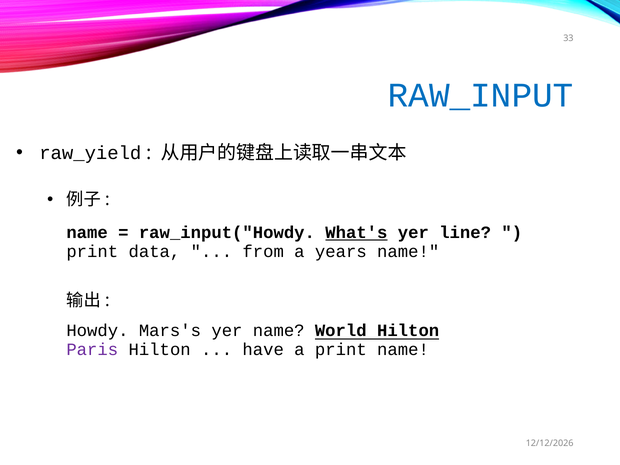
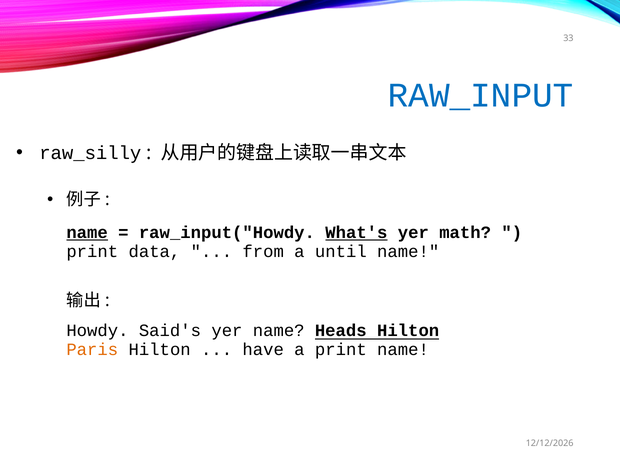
raw_yield: raw_yield -> raw_silly (90, 153)
name underline: none -> present (87, 233)
line: line -> math (465, 233)
years: years -> until (341, 251)
Mars's: Mars's -> Said's (170, 331)
World: World -> Heads (341, 331)
Paris colour: purple -> orange (92, 350)
